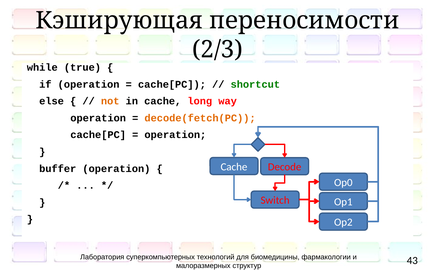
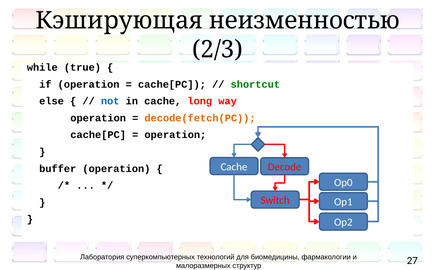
переносимости: переносимости -> неизменностью (304, 21)
not colour: orange -> blue (110, 101)
43: 43 -> 27 (412, 261)
